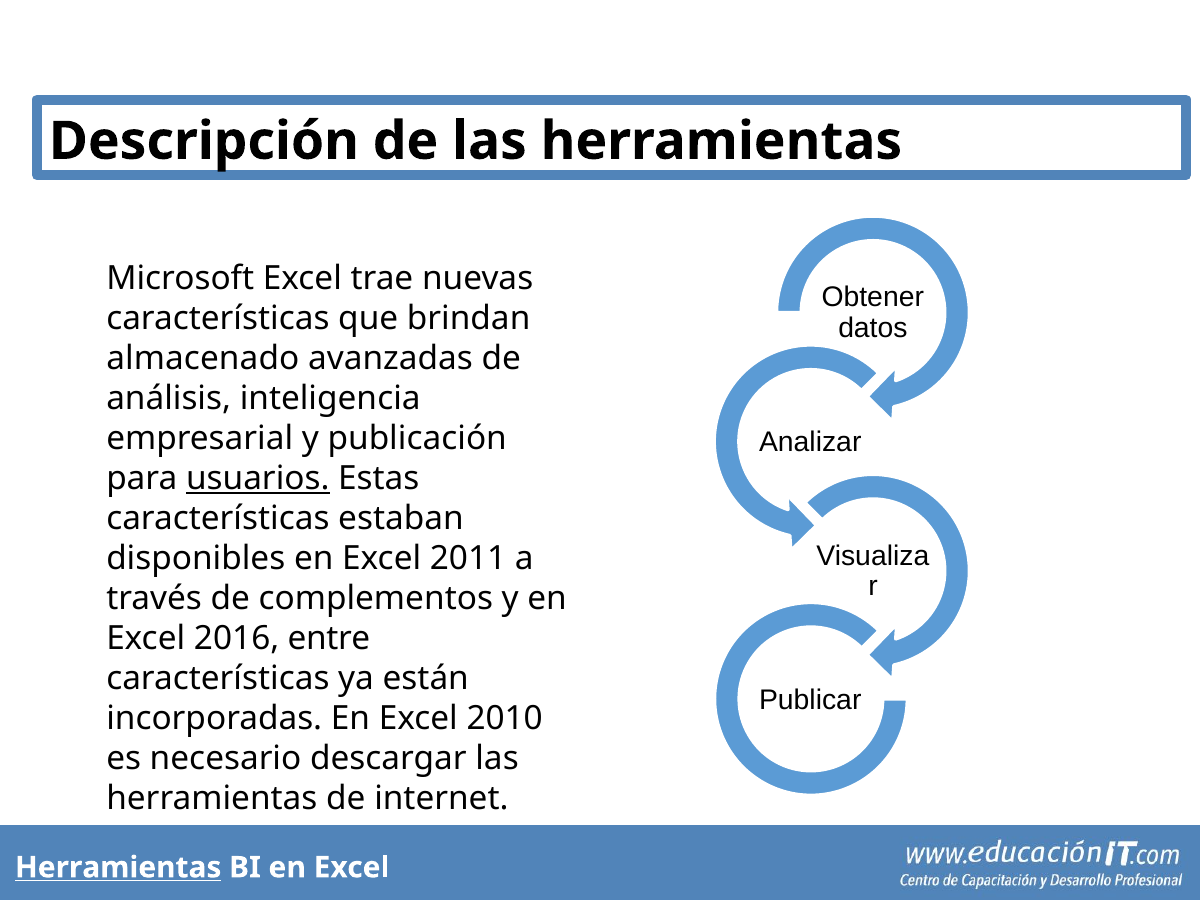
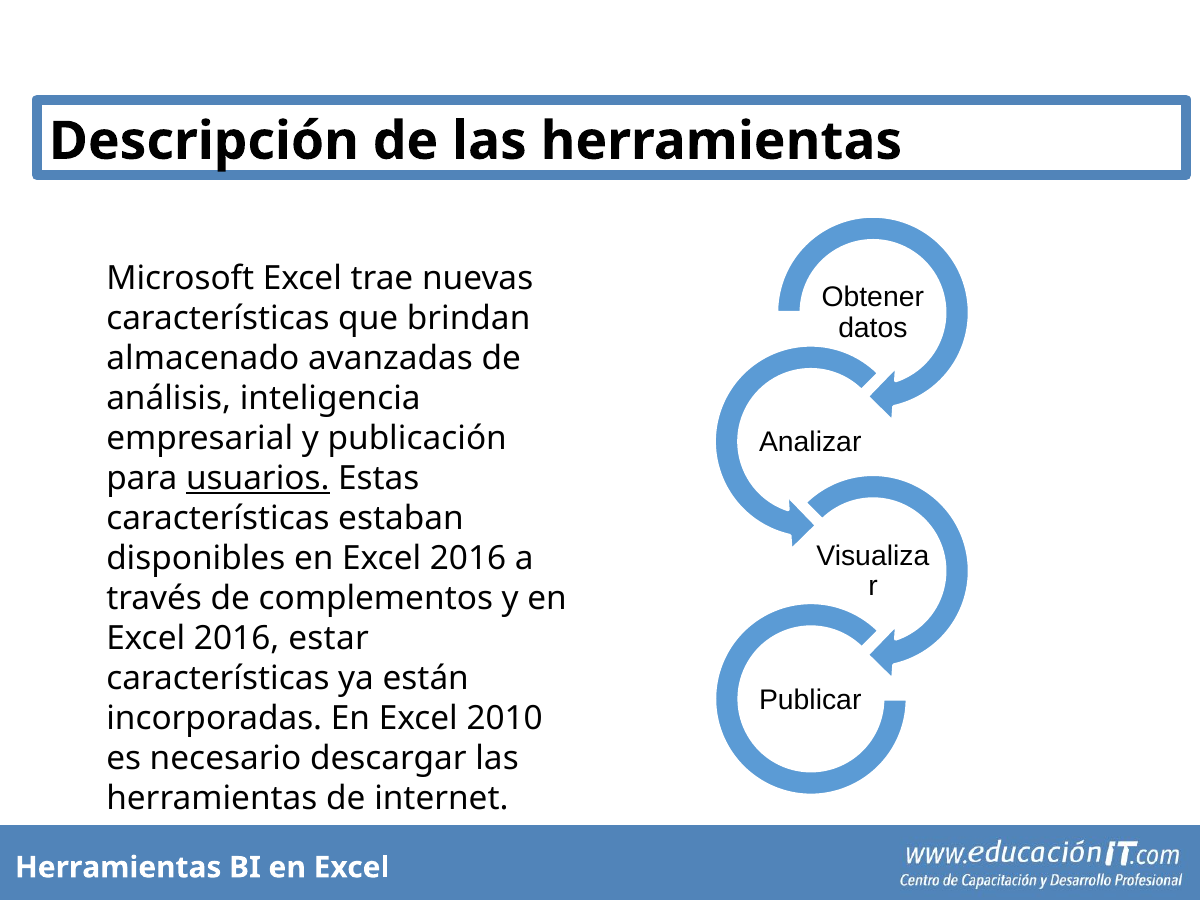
disponibles en Excel 2011: 2011 -> 2016 (468, 558)
entre: entre -> estar (329, 638)
Herramientas underline: present -> none (118, 868)
